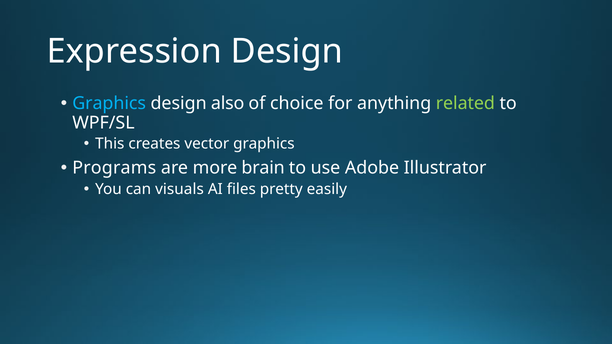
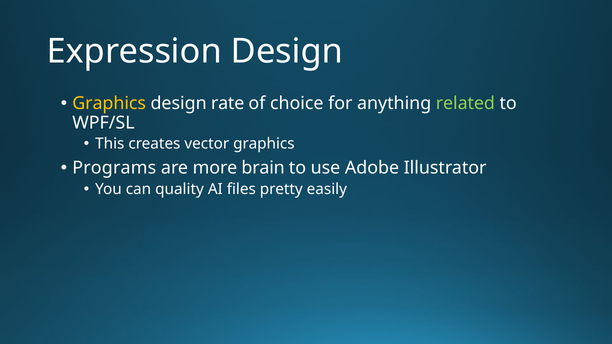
Graphics colour: light blue -> yellow (109, 103)
also: also -> rate (228, 103)
visuals: visuals -> quality (180, 189)
